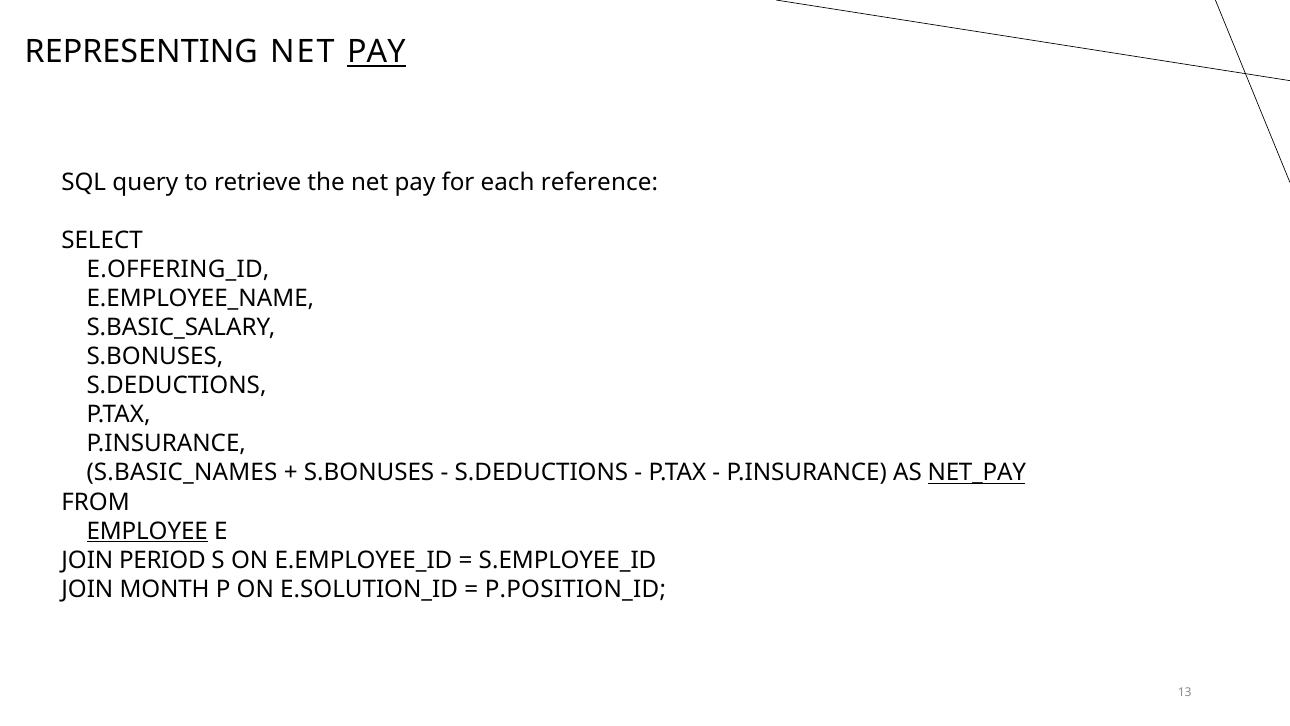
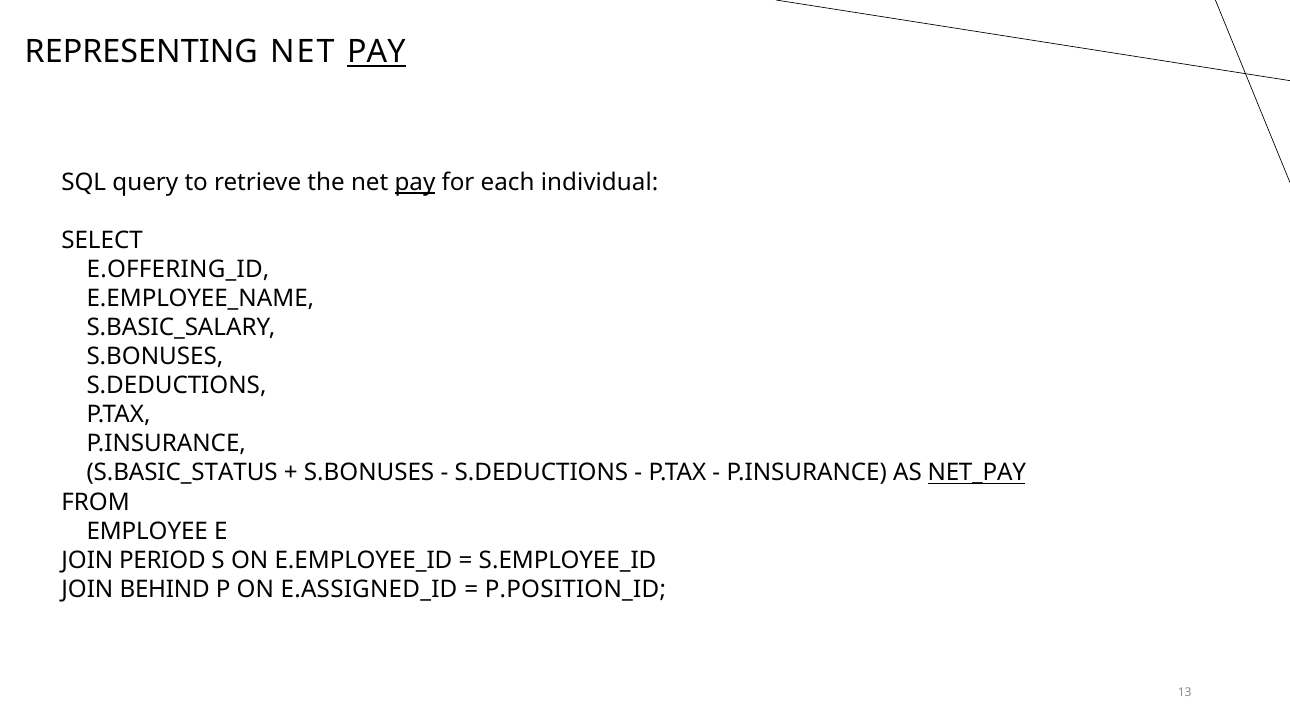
pay underline: none -> present (415, 183)
reference: reference -> individual (600, 183)
S.BASIC_NAMES: S.BASIC_NAMES -> S.BASIC_STATUS (182, 473)
EMPLOYEE underline: present -> none (147, 531)
MONTH: MONTH -> BEHIND (165, 589)
E.SOLUTION_ID: E.SOLUTION_ID -> E.ASSIGNED_ID (369, 589)
